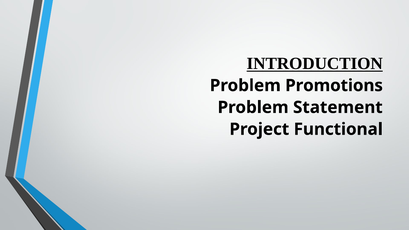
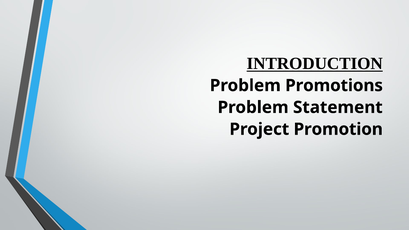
Functional: Functional -> Promotion (338, 129)
